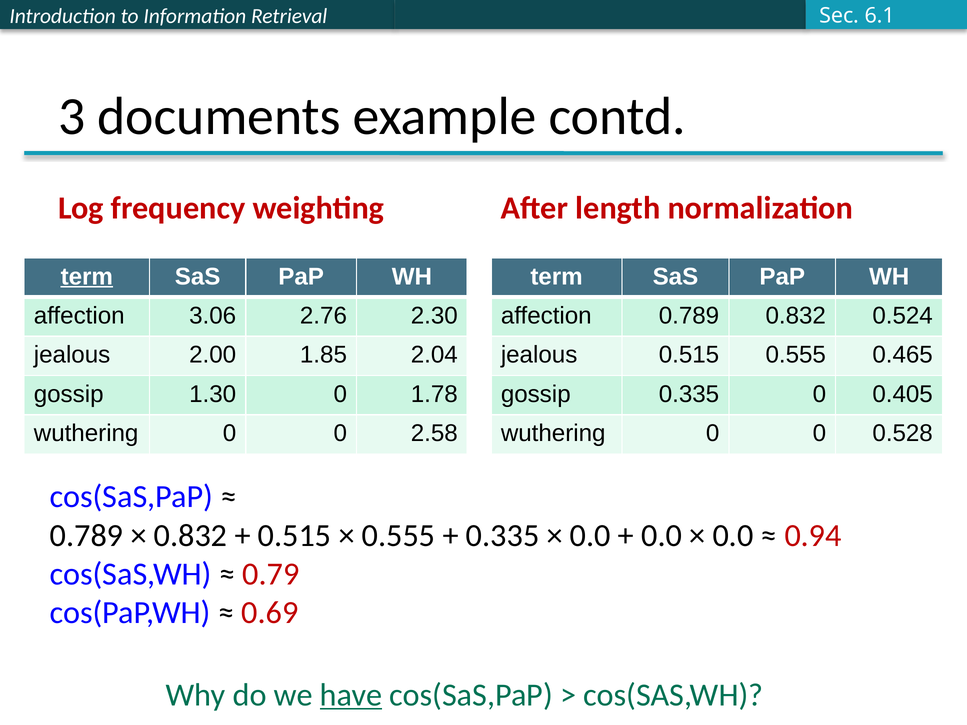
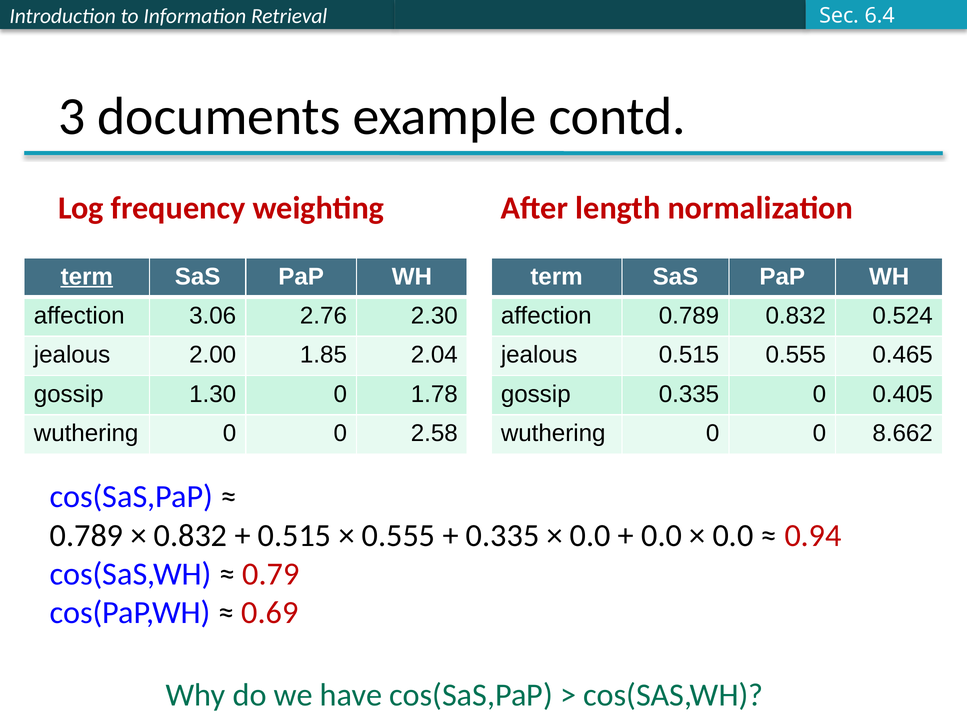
6.1: 6.1 -> 6.4 (880, 16)
0.528: 0.528 -> 8.662 (903, 434)
have underline: present -> none (351, 695)
